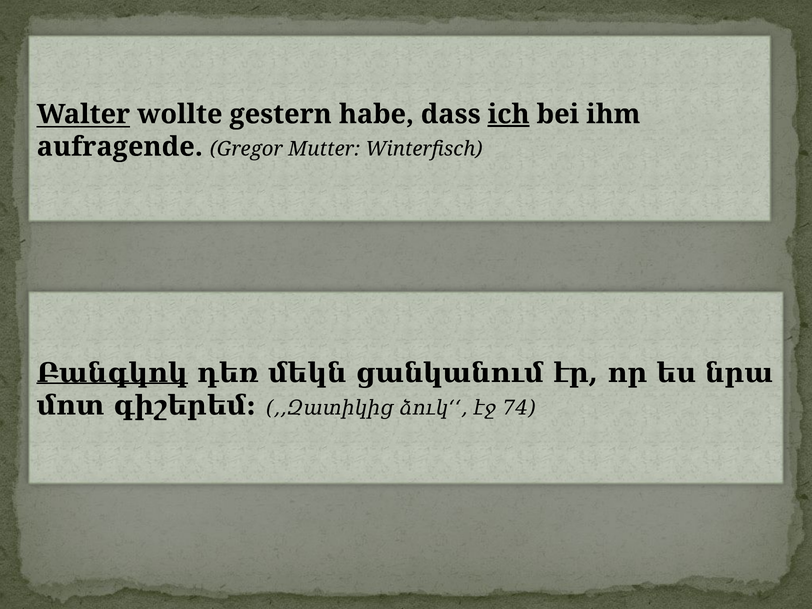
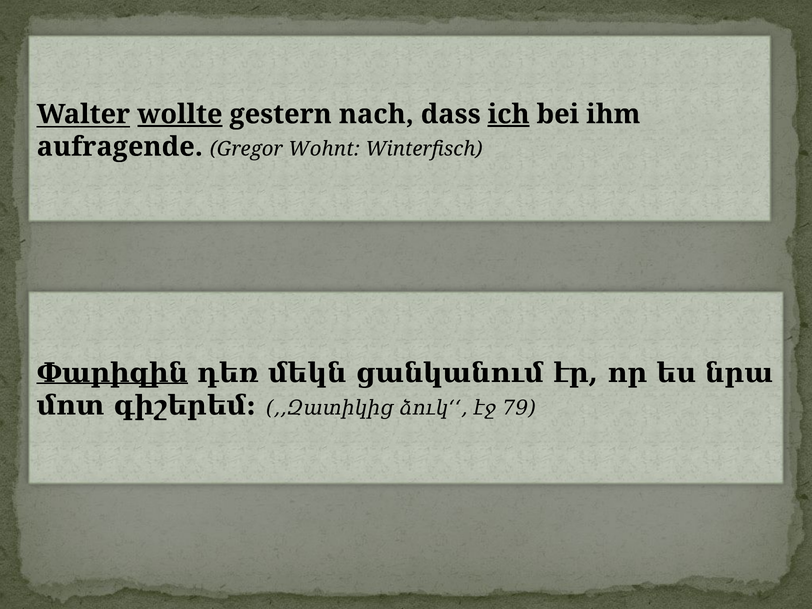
wollte underline: none -> present (180, 114)
habe: habe -> nach (376, 114)
Mutter: Mutter -> Wohnt (324, 149)
Բանգկոկ: Բանգկոկ -> Փարիզին (112, 373)
74: 74 -> 79 (519, 408)
